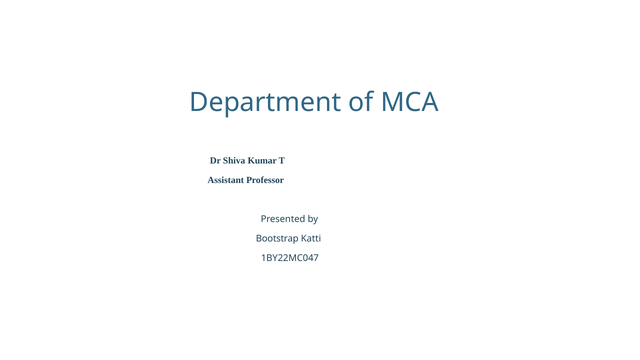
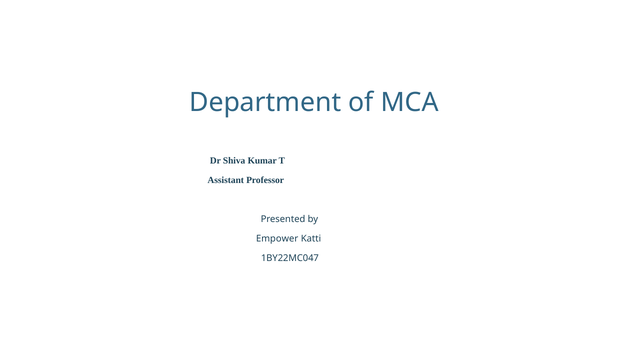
Bootstrap: Bootstrap -> Empower (277, 239)
